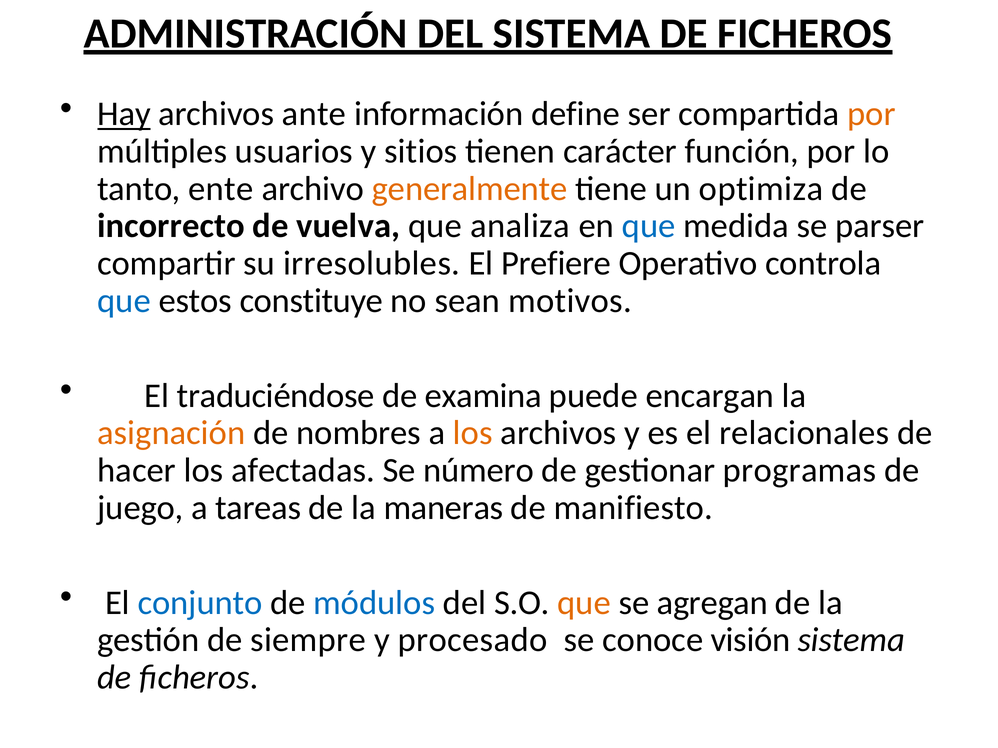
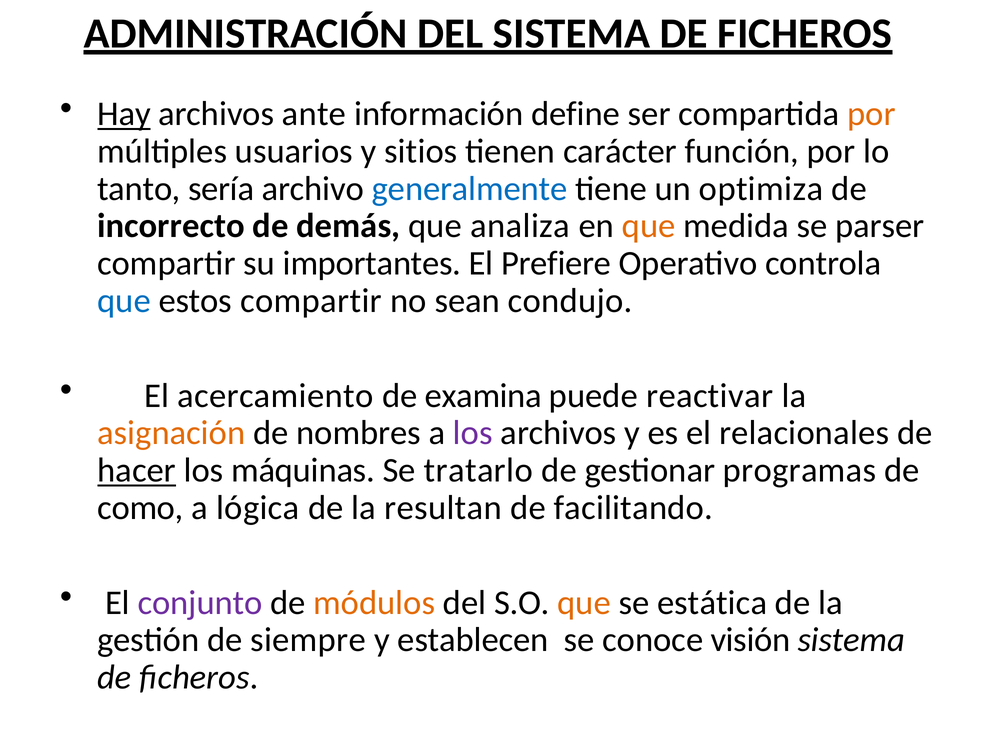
ente: ente -> sería (221, 189)
generalmente colour: orange -> blue (470, 189)
vuelva: vuelva -> demás (348, 226)
que colour: blue -> orange (649, 226)
irresolubles: irresolubles -> importantes (372, 264)
estos constituye: constituye -> compartir (311, 301)
motivos: motivos -> condujo (570, 301)
traduciéndose: traduciéndose -> acercamiento (275, 396)
encargan: encargan -> reactivar (710, 396)
los colour: orange -> purple (473, 433)
hacer underline: none -> present (137, 471)
afectadas: afectadas -> máquinas (303, 471)
número: número -> tratarlo (478, 471)
juego: juego -> como (140, 508)
tareas: tareas -> lógica (258, 508)
maneras: maneras -> resultan (443, 508)
manifiesto: manifiesto -> facilitando (633, 508)
conjunto colour: blue -> purple (200, 603)
módulos colour: blue -> orange (374, 603)
agregan: agregan -> estática (712, 603)
procesado: procesado -> establecen (473, 640)
